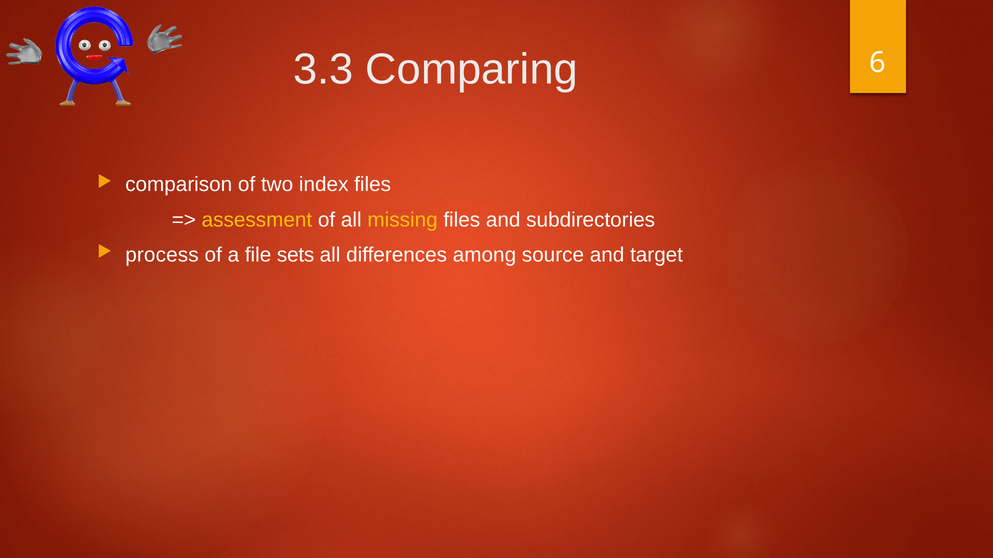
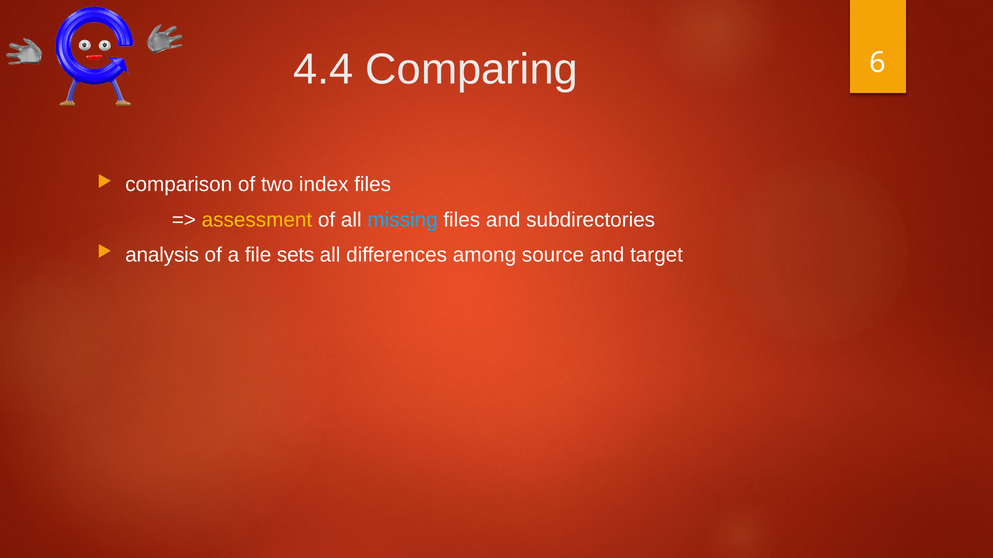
3.3: 3.3 -> 4.4 (323, 70)
missing colour: yellow -> light blue (403, 220)
process: process -> analysis (162, 255)
